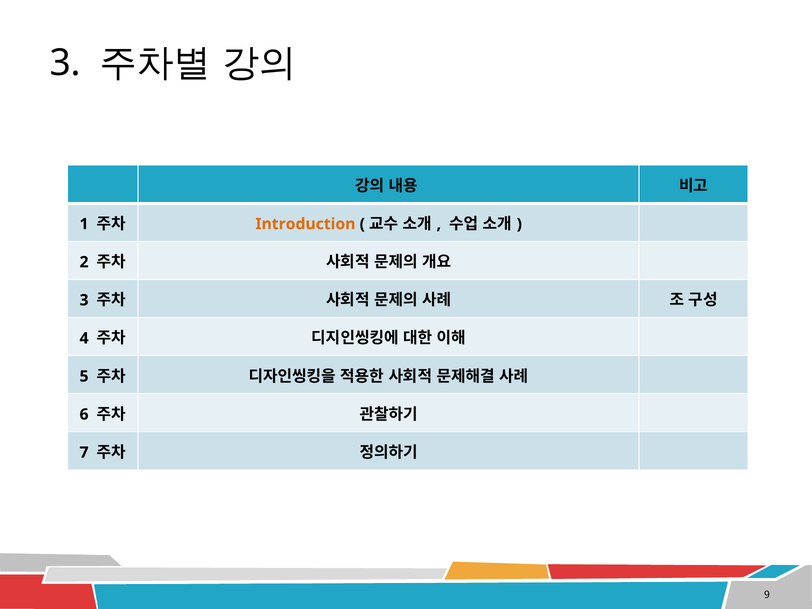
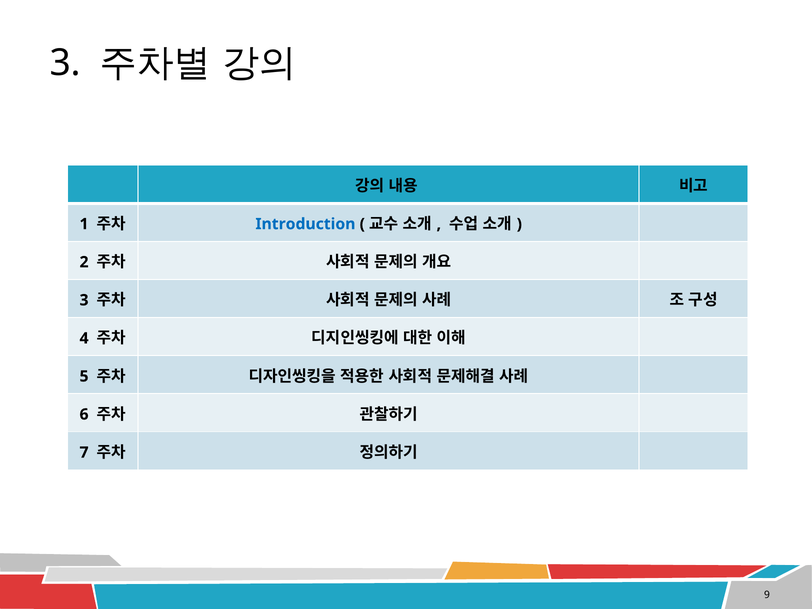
Introduction colour: orange -> blue (305, 224)
